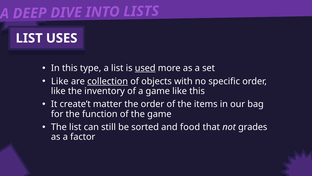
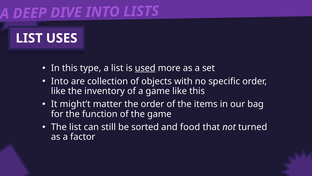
Like: Like -> Into (60, 81)
collection underline: present -> none (108, 81)
create’t: create’t -> might’t (75, 104)
grades: grades -> turned (253, 127)
